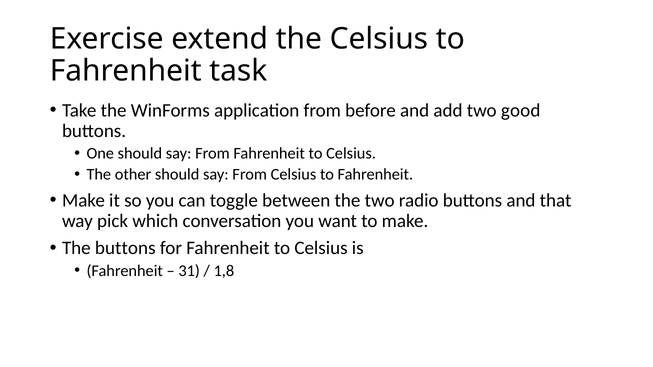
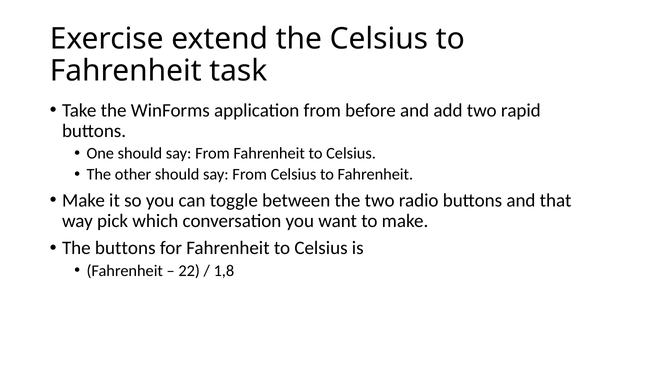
good: good -> rapid (521, 110)
31: 31 -> 22 (189, 271)
